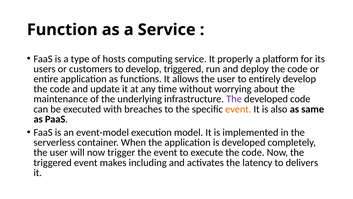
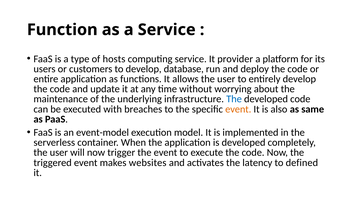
properly: properly -> provider (235, 59)
develop triggered: triggered -> database (184, 69)
The colour: purple -> blue (234, 99)
including: including -> websites (148, 162)
delivers: delivers -> defined (302, 162)
